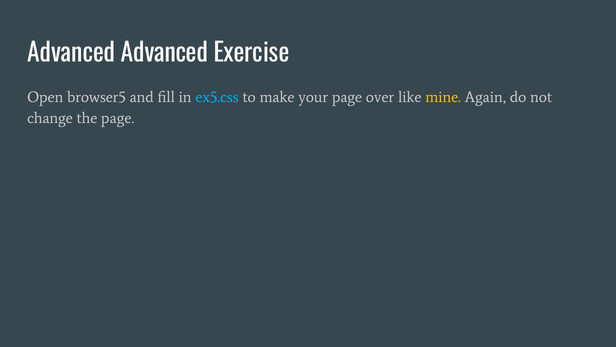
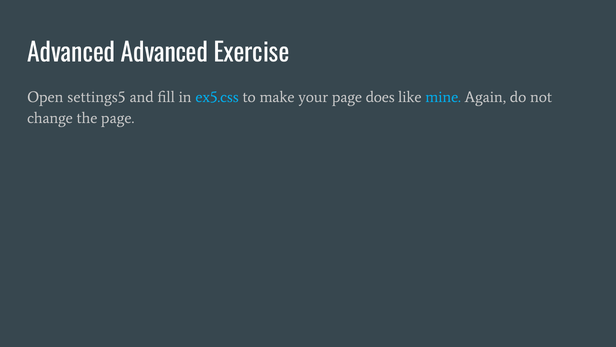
browser5: browser5 -> settings5 (96, 97)
over: over -> does (380, 97)
mine colour: yellow -> light blue (443, 97)
